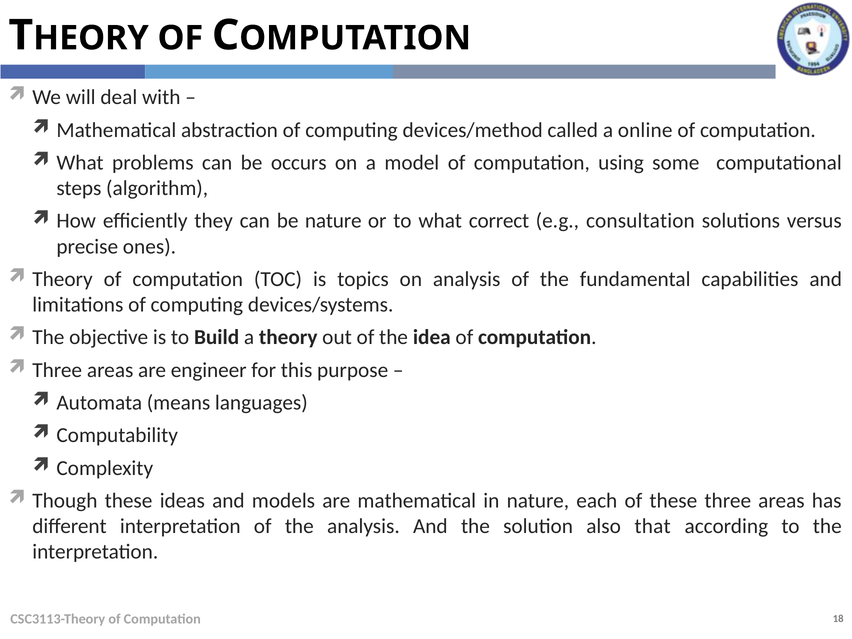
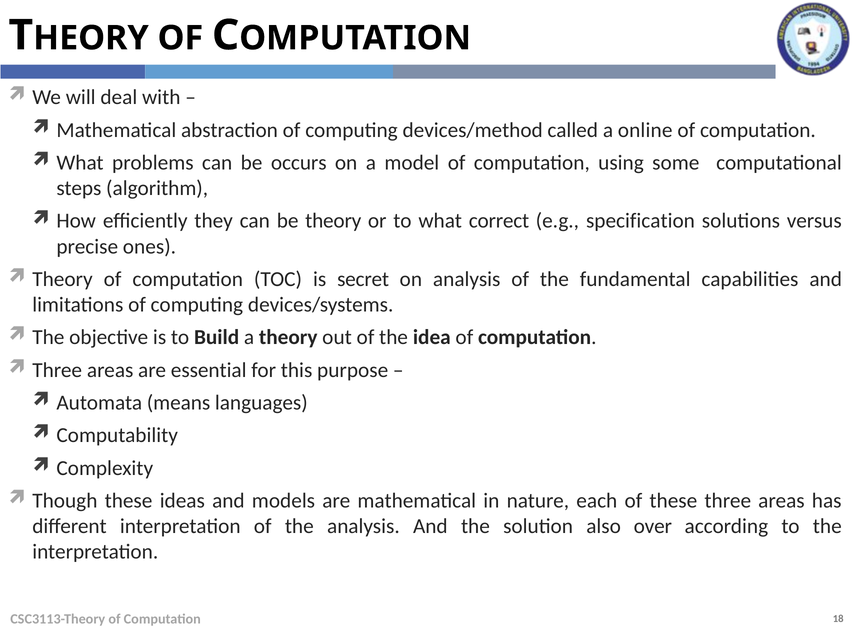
be nature: nature -> theory (333, 221)
consultation: consultation -> specification (640, 221)
topics: topics -> secret (363, 279)
engineer: engineer -> essential (209, 370)
that: that -> over (653, 526)
